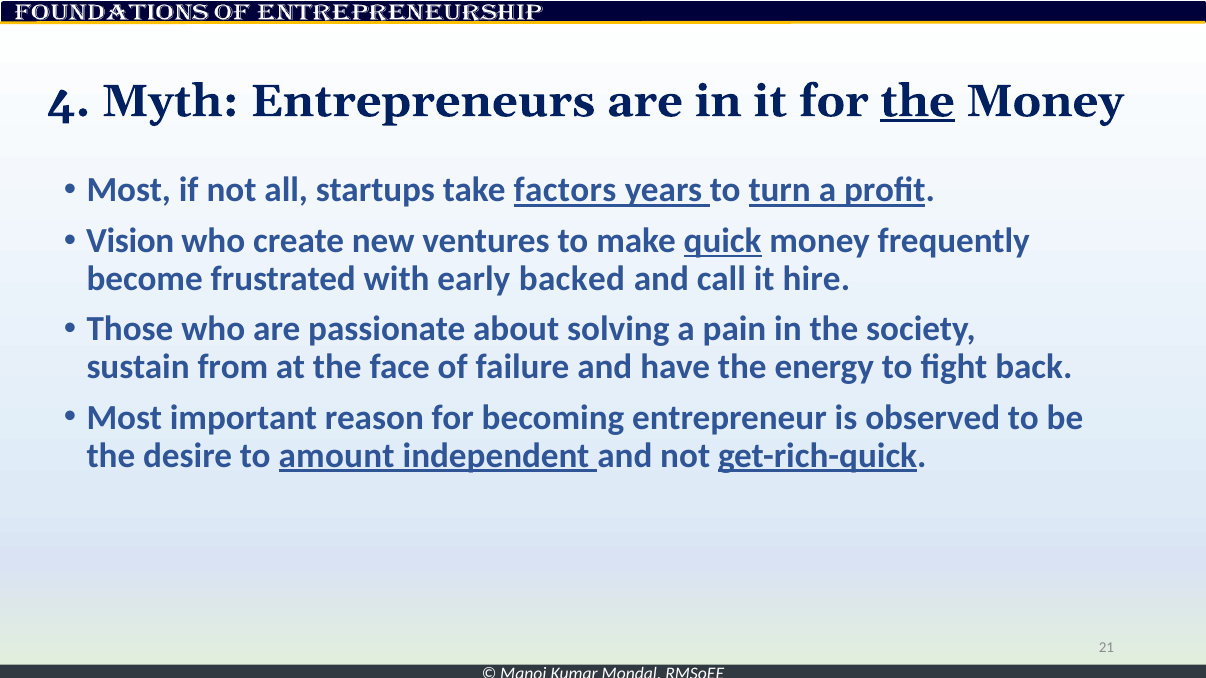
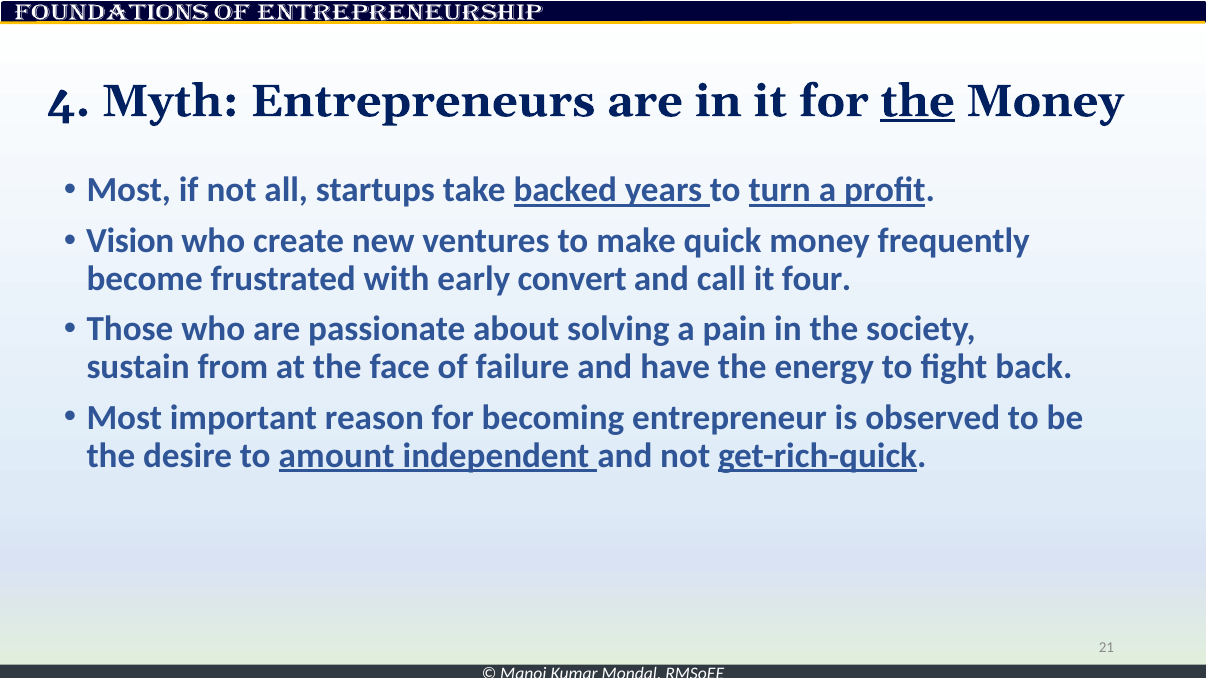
factors: factors -> backed (565, 190)
quick underline: present -> none (723, 241)
backed: backed -> convert (572, 279)
hire: hire -> four (817, 279)
